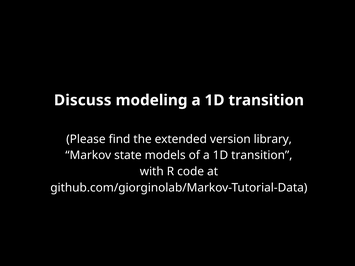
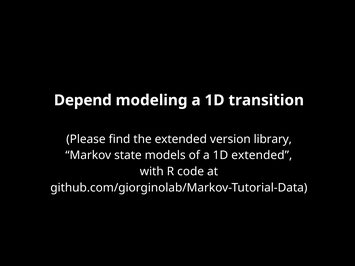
Discuss: Discuss -> Depend (83, 100)
of a 1D transition: transition -> extended (262, 155)
